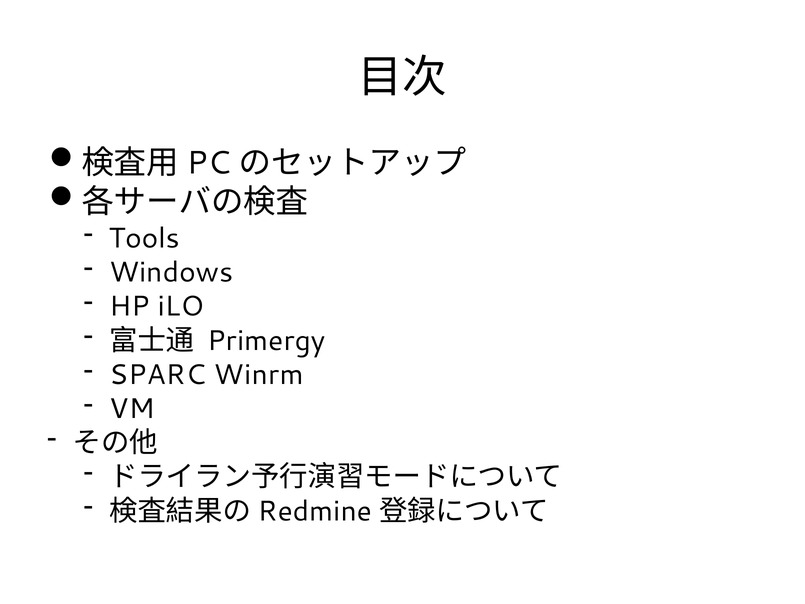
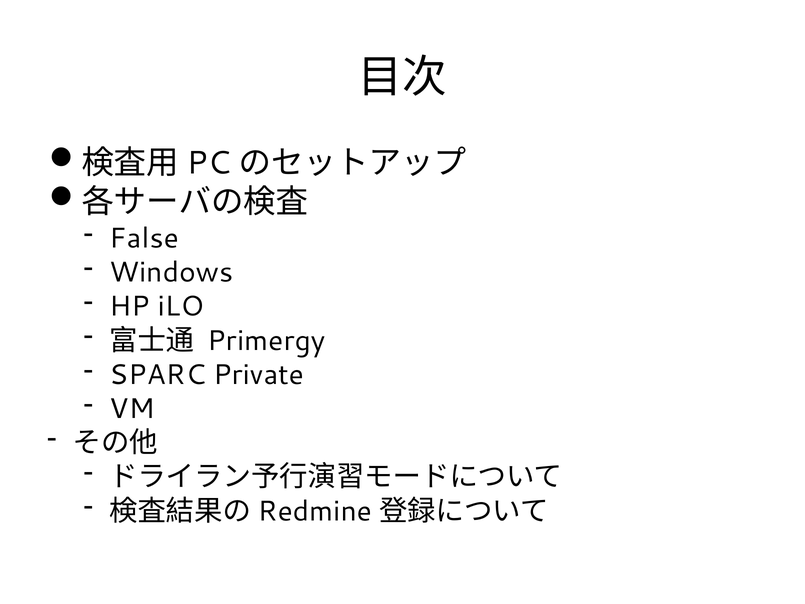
Tools: Tools -> False (144, 238)
Winrm: Winrm -> Private (259, 375)
